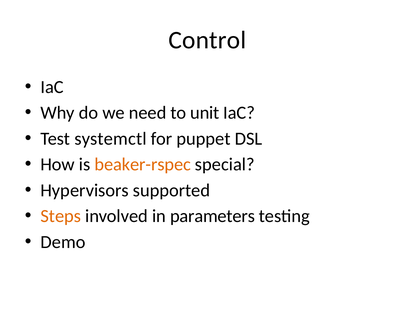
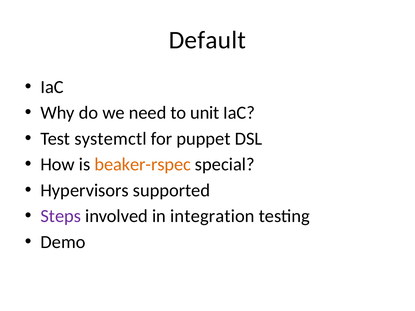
Control: Control -> Default (207, 40)
Steps colour: orange -> purple (61, 216)
parameters: parameters -> integration (212, 216)
